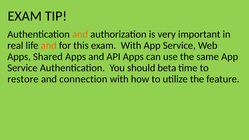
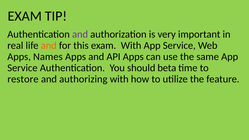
and colour: orange -> purple (80, 34)
Shared: Shared -> Names (48, 57)
connection: connection -> authorizing (83, 79)
